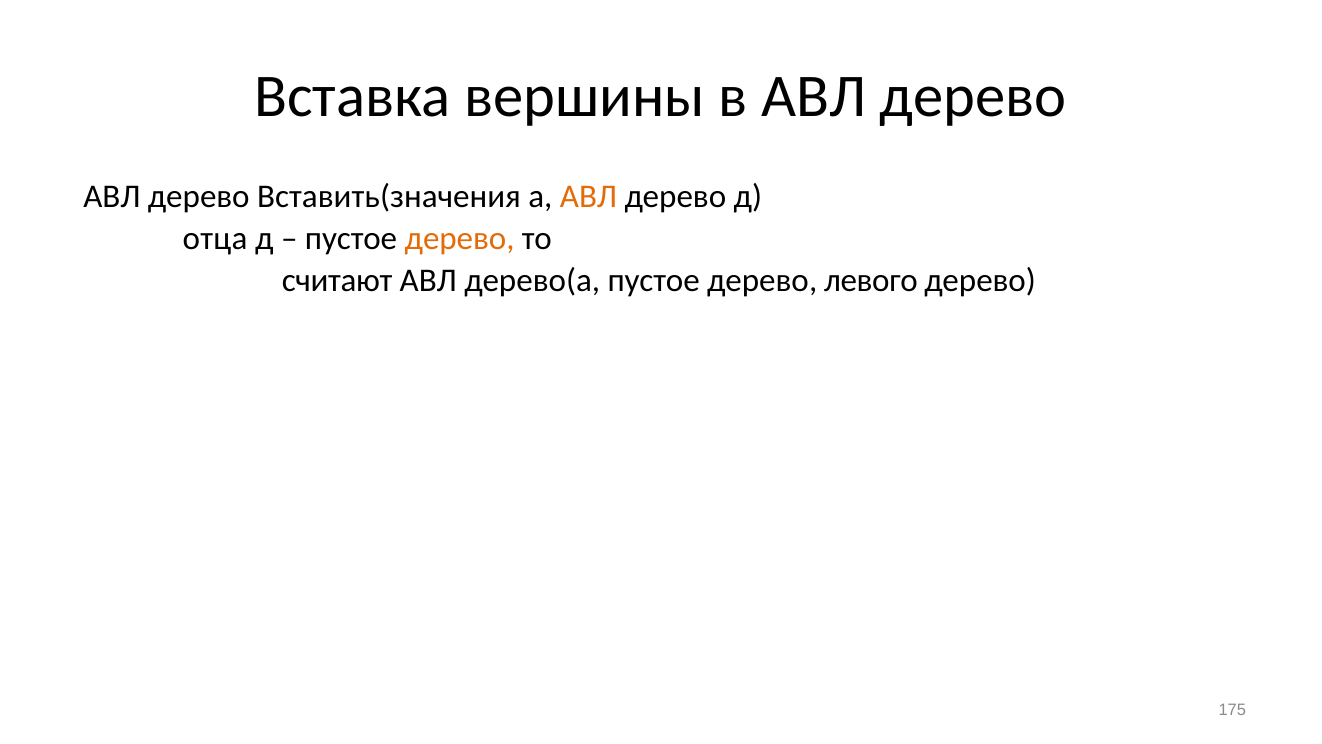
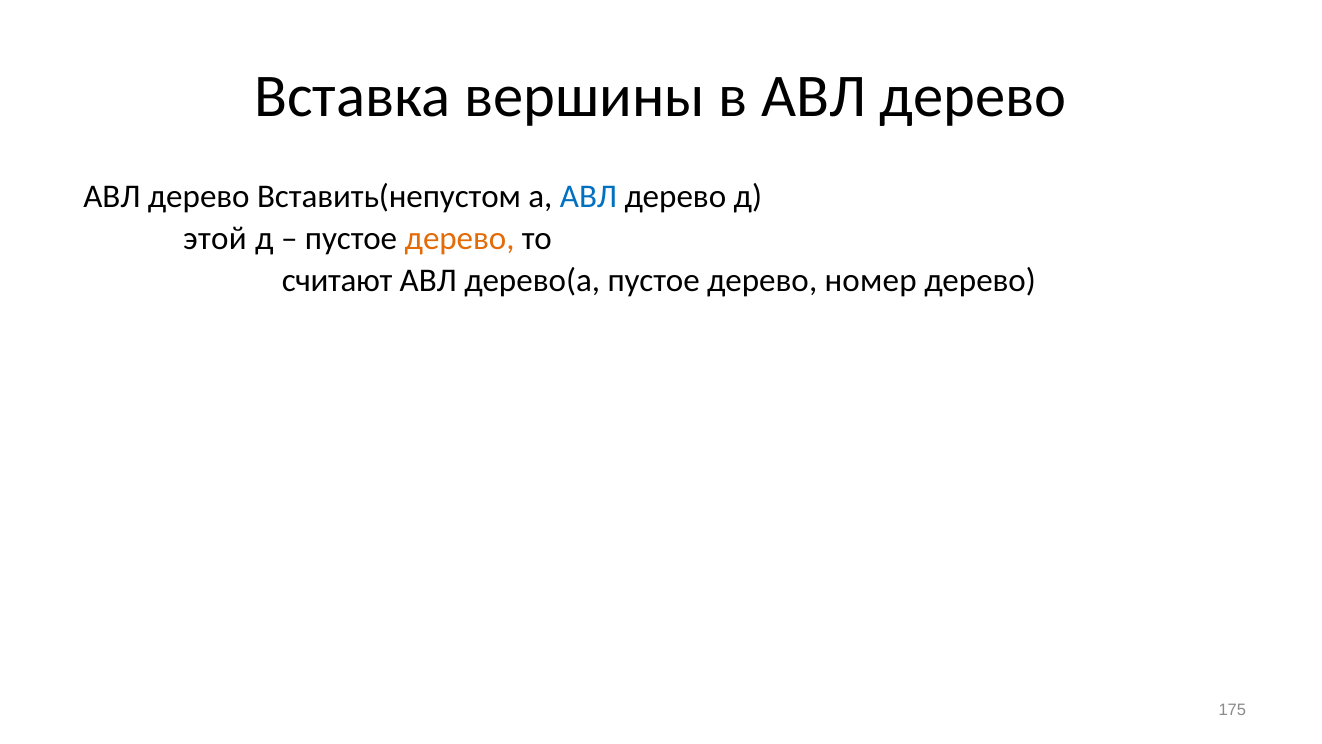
Вставить(значения: Вставить(значения -> Вставить(непустом (389, 196)
АВЛ colour: orange -> blue (589, 196)
отца: отца -> этой (215, 238)
левого: левого -> номер (871, 281)
